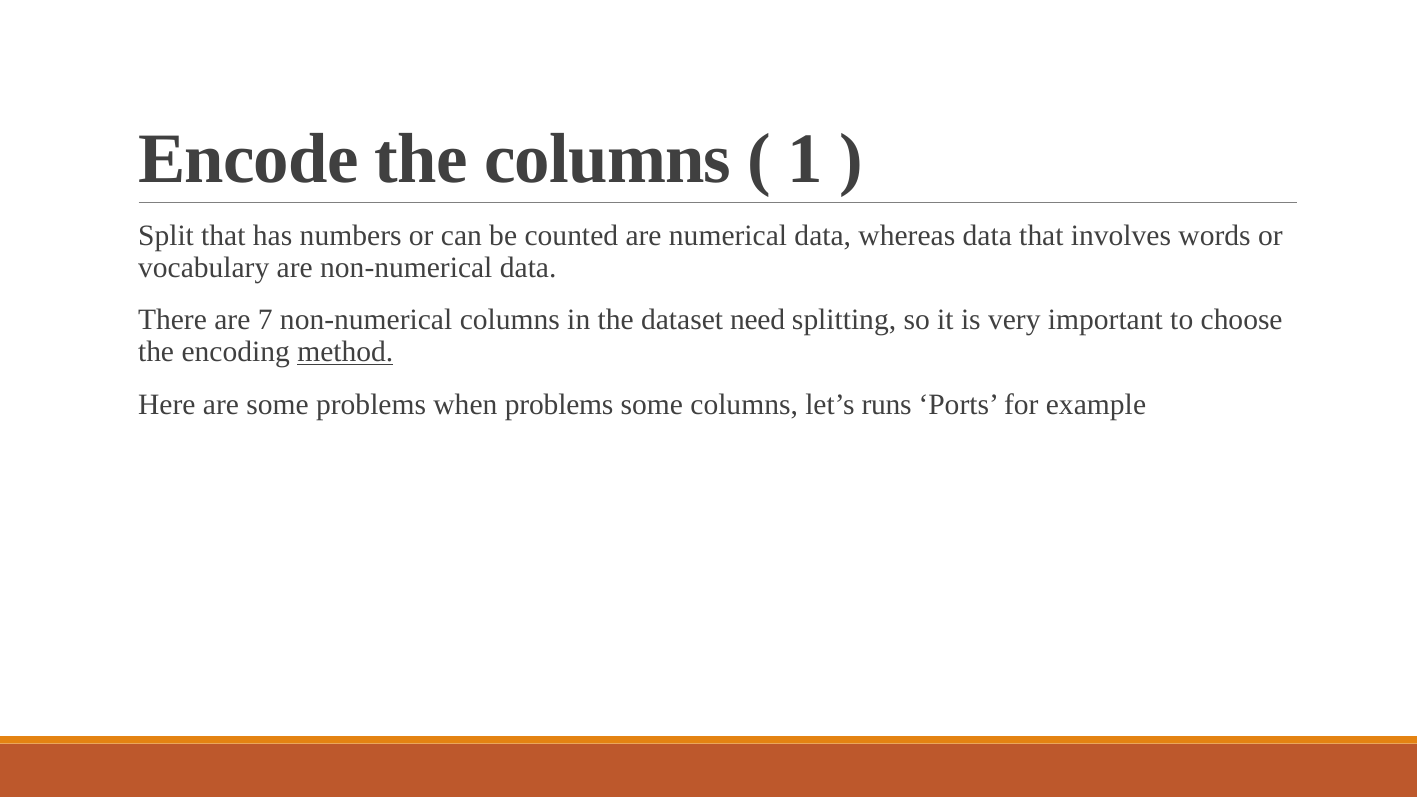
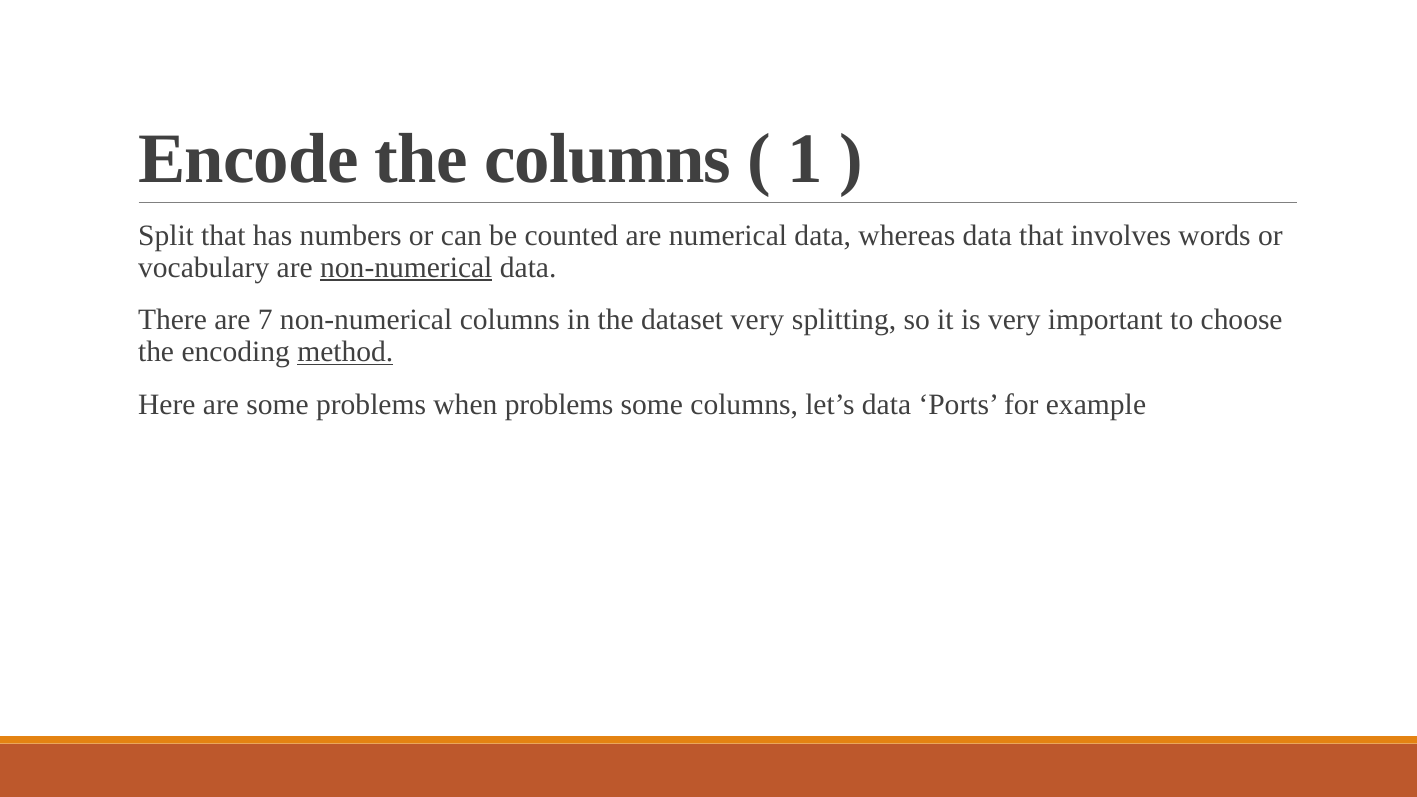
non-numerical underline: none -> present (406, 267)
dataset need: need -> very (757, 320)
let’s runs: runs -> data (887, 404)
